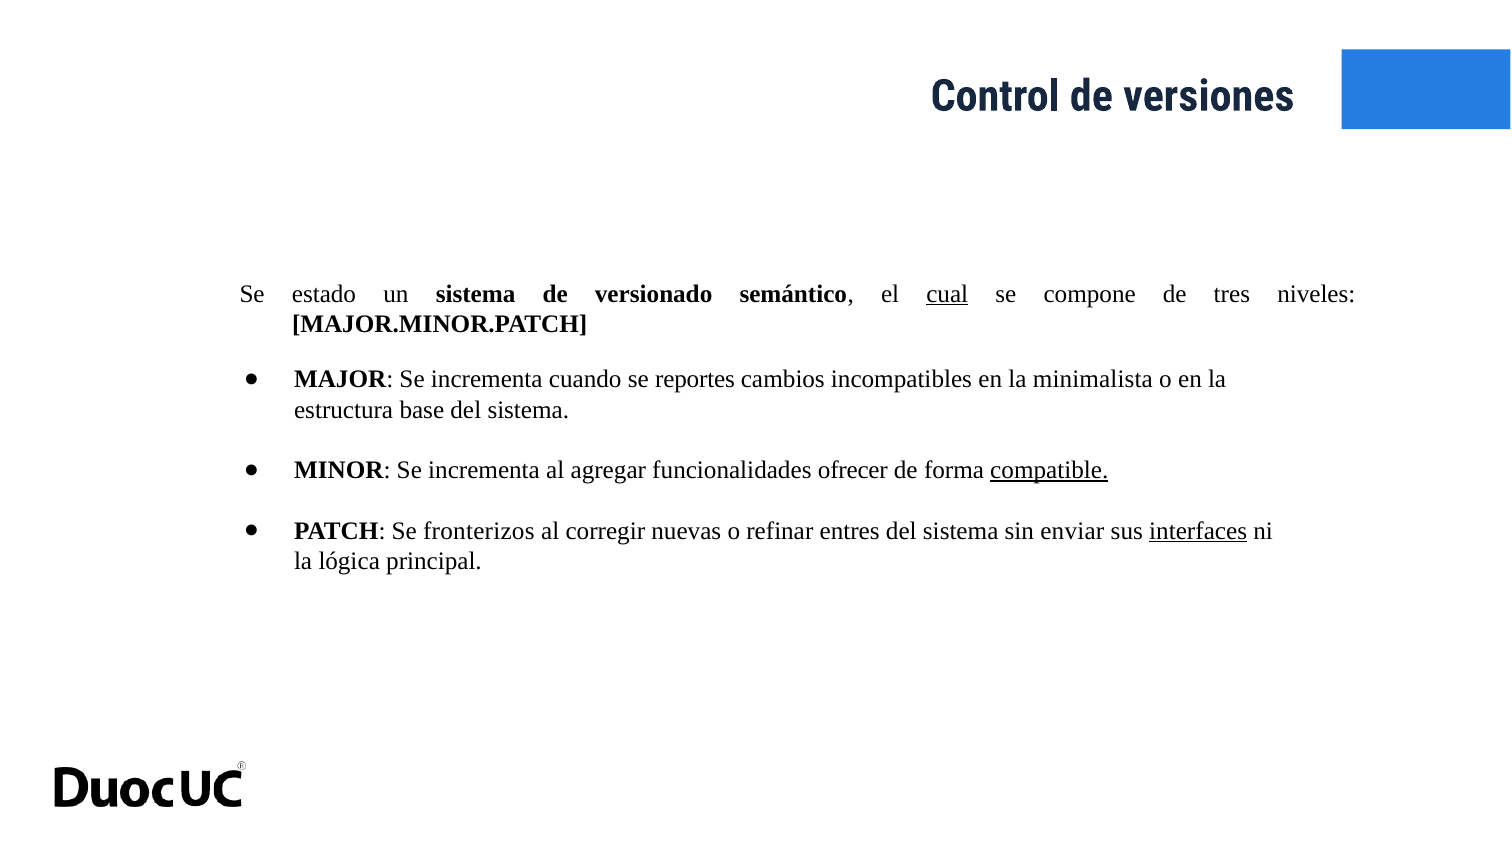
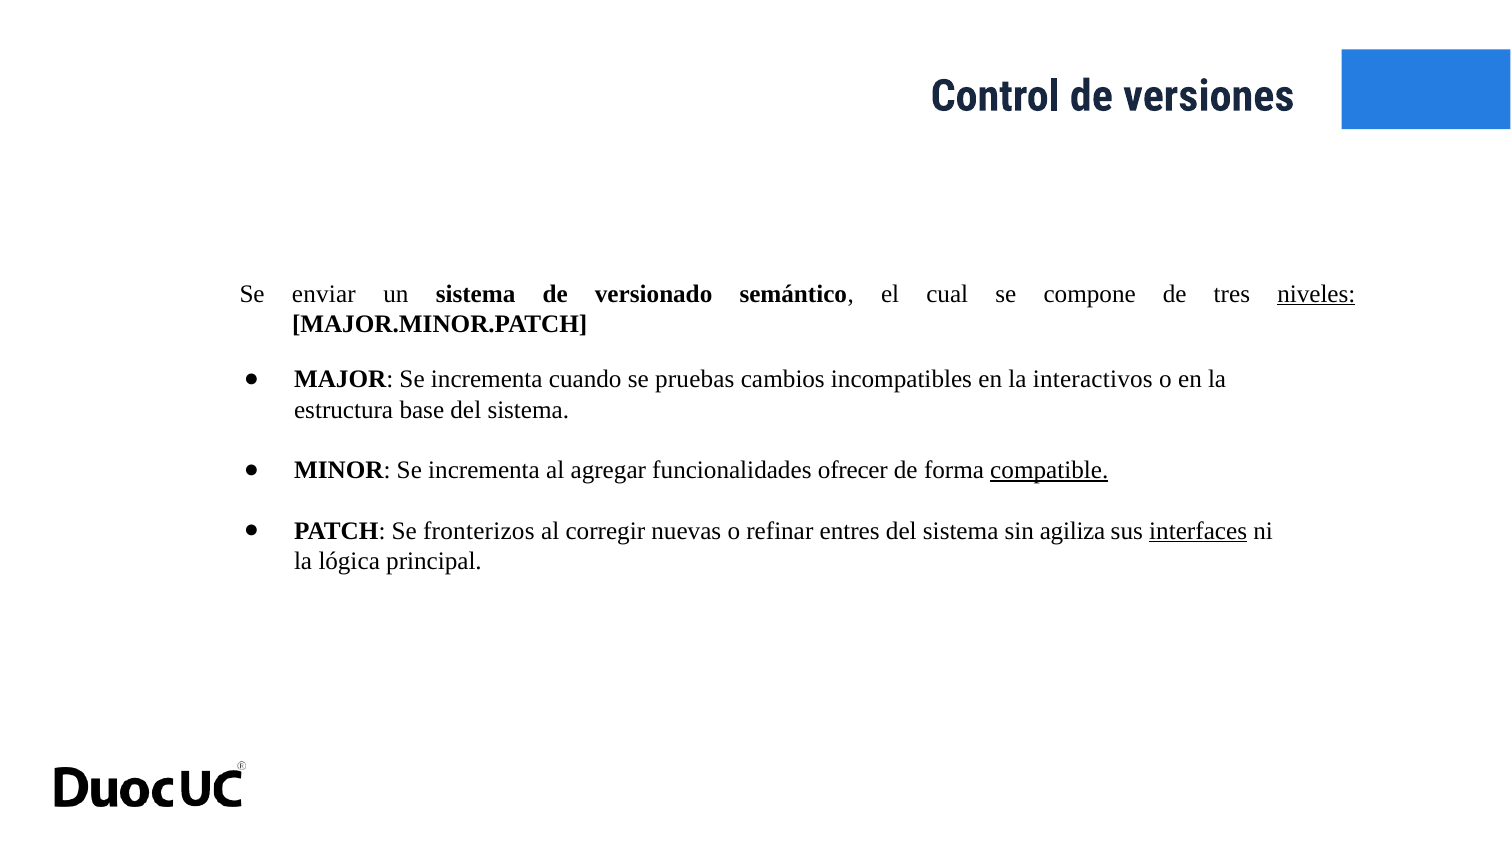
estado: estado -> enviar (324, 294)
cual underline: present -> none (947, 294)
niveles underline: none -> present (1316, 294)
reportes: reportes -> pruebas (695, 379)
minimalista: minimalista -> interactivos (1093, 379)
enviar: enviar -> agiliza (1073, 531)
